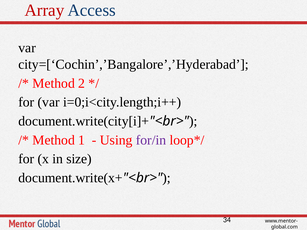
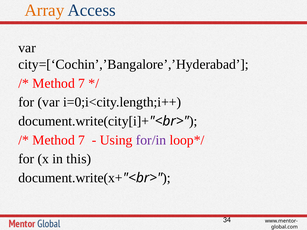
Array colour: red -> orange (44, 10)
2: 2 -> 7 (82, 83)
1: 1 -> 7 (82, 140)
size: size -> this (79, 159)
